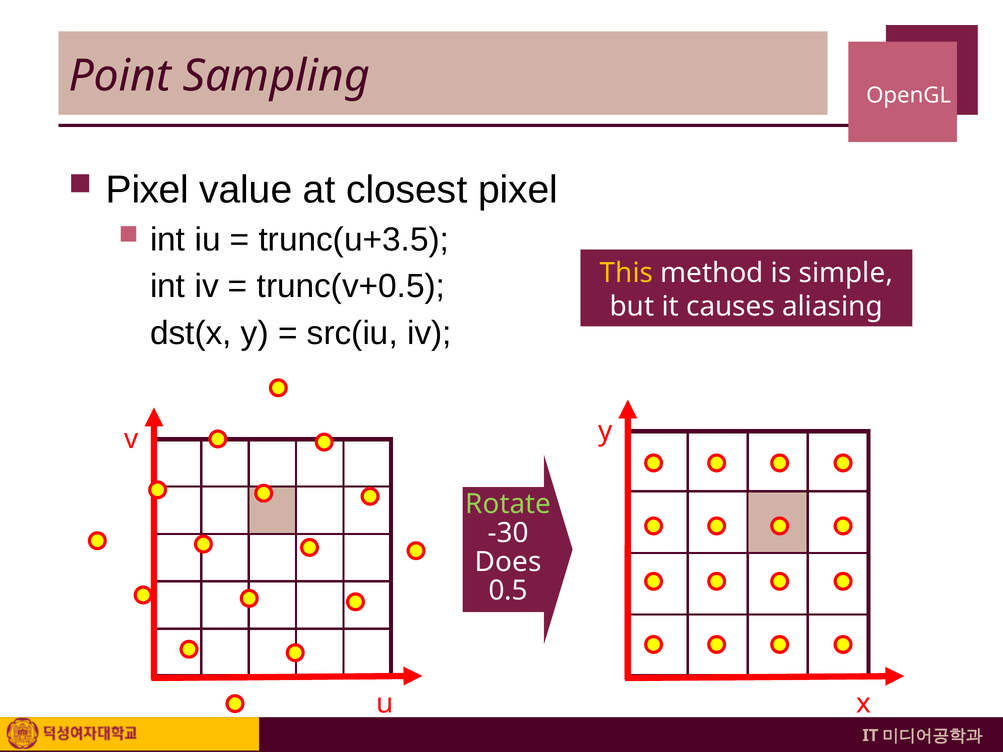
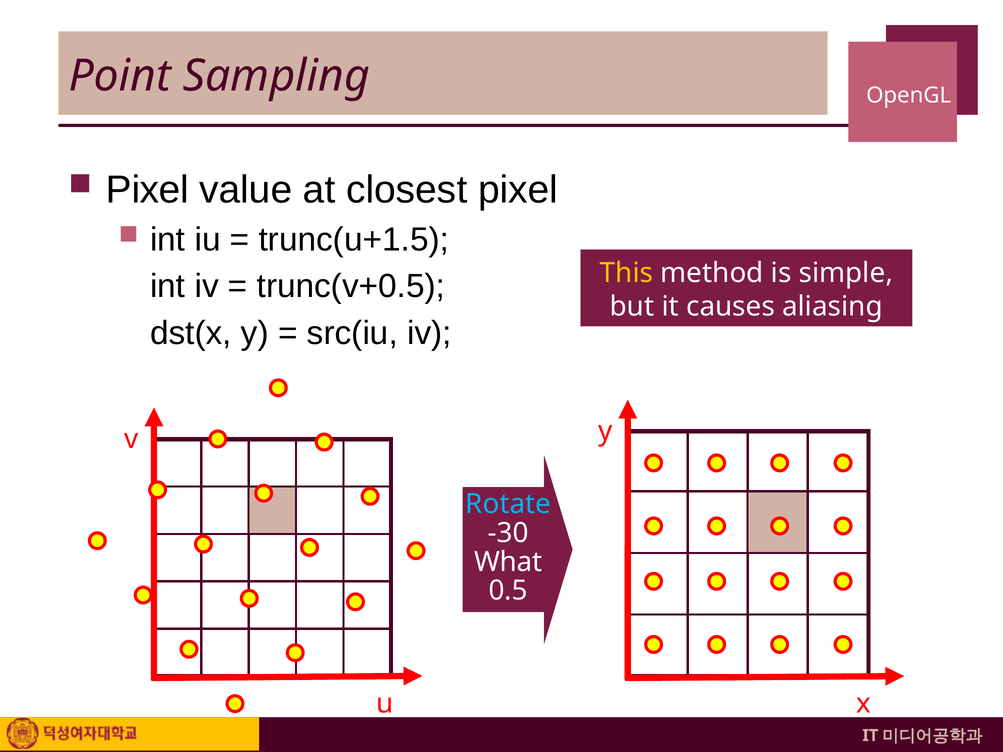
trunc(u+3.5: trunc(u+3.5 -> trunc(u+1.5 (354, 240)
Rotate colour: light green -> light blue (508, 504)
Does: Does -> What (508, 562)
